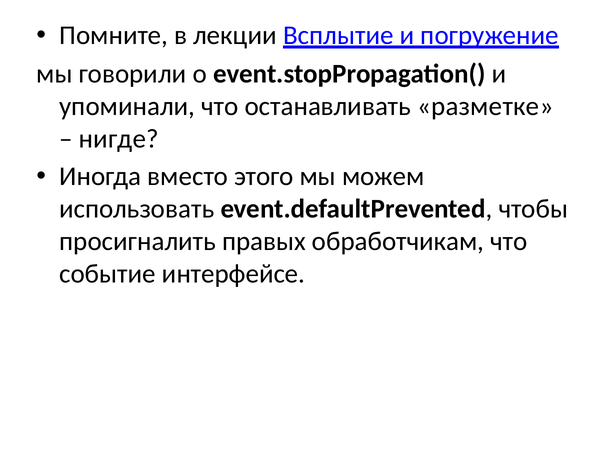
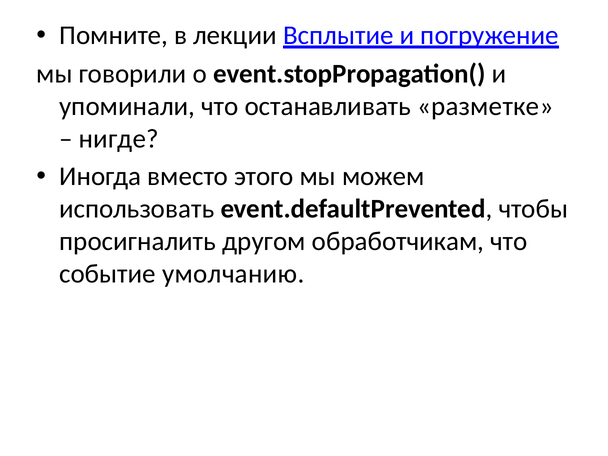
правых: правых -> другом (264, 241)
интерфейсе: интерфейсе -> умолчанию (233, 274)
